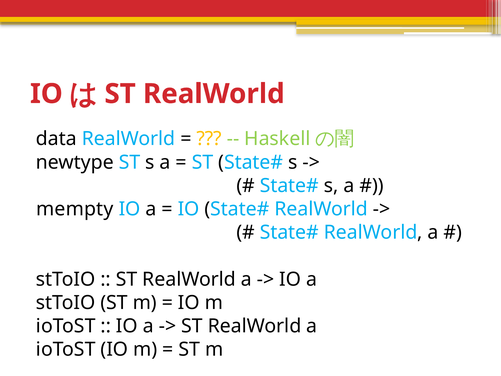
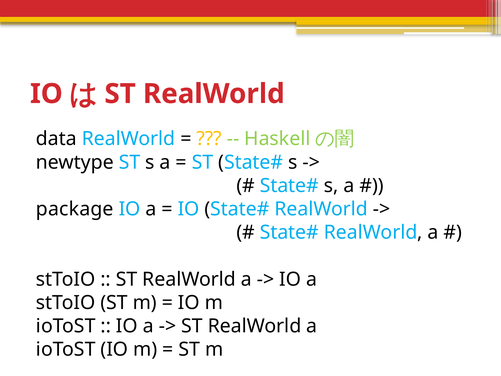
mempty: mempty -> package (75, 209)
